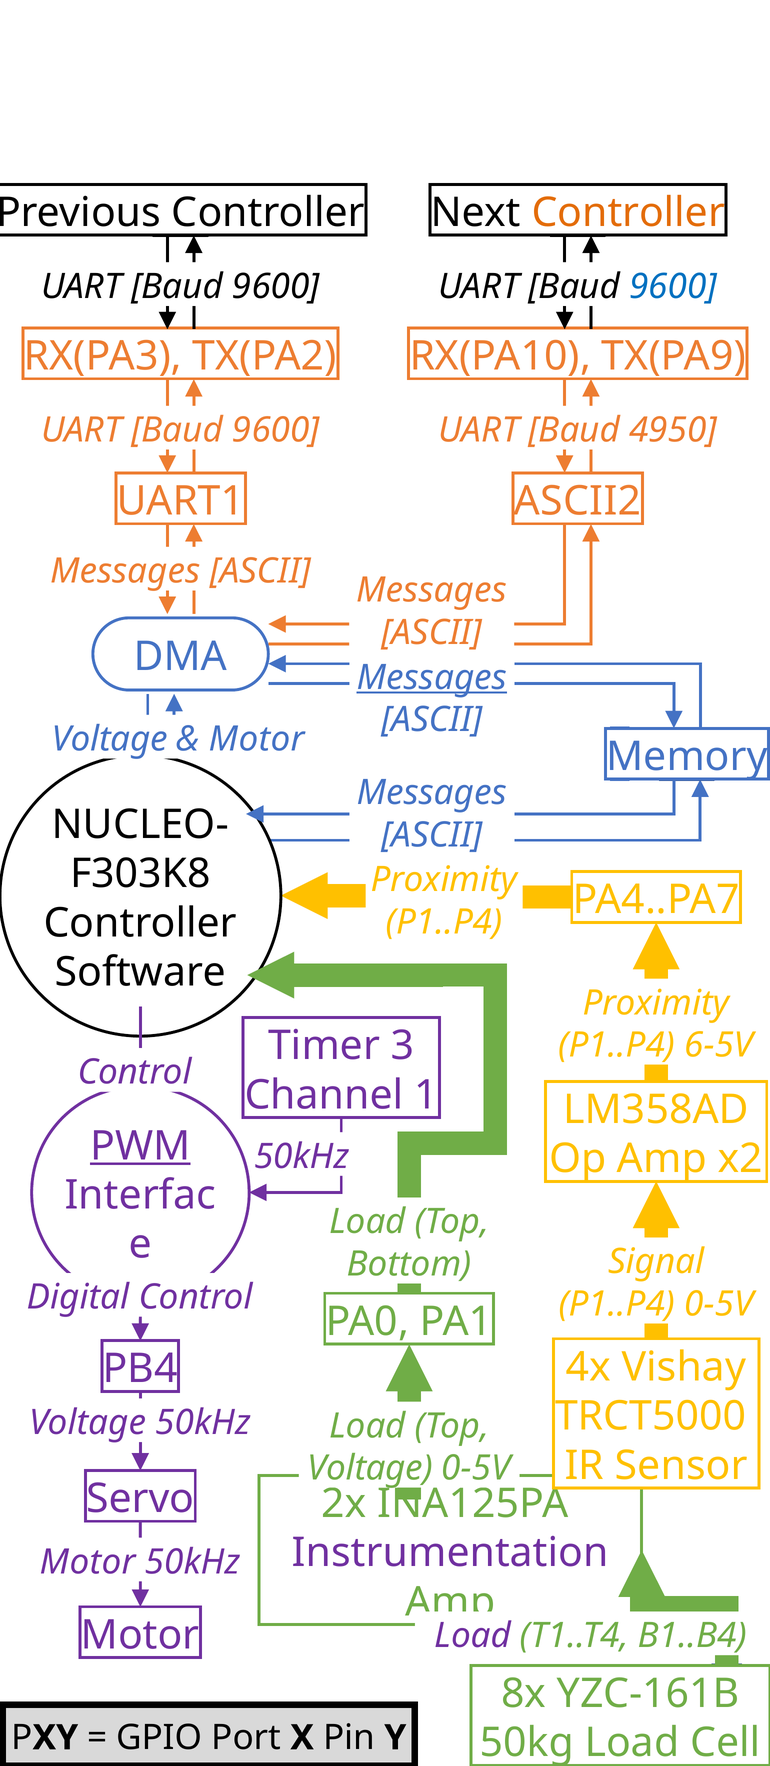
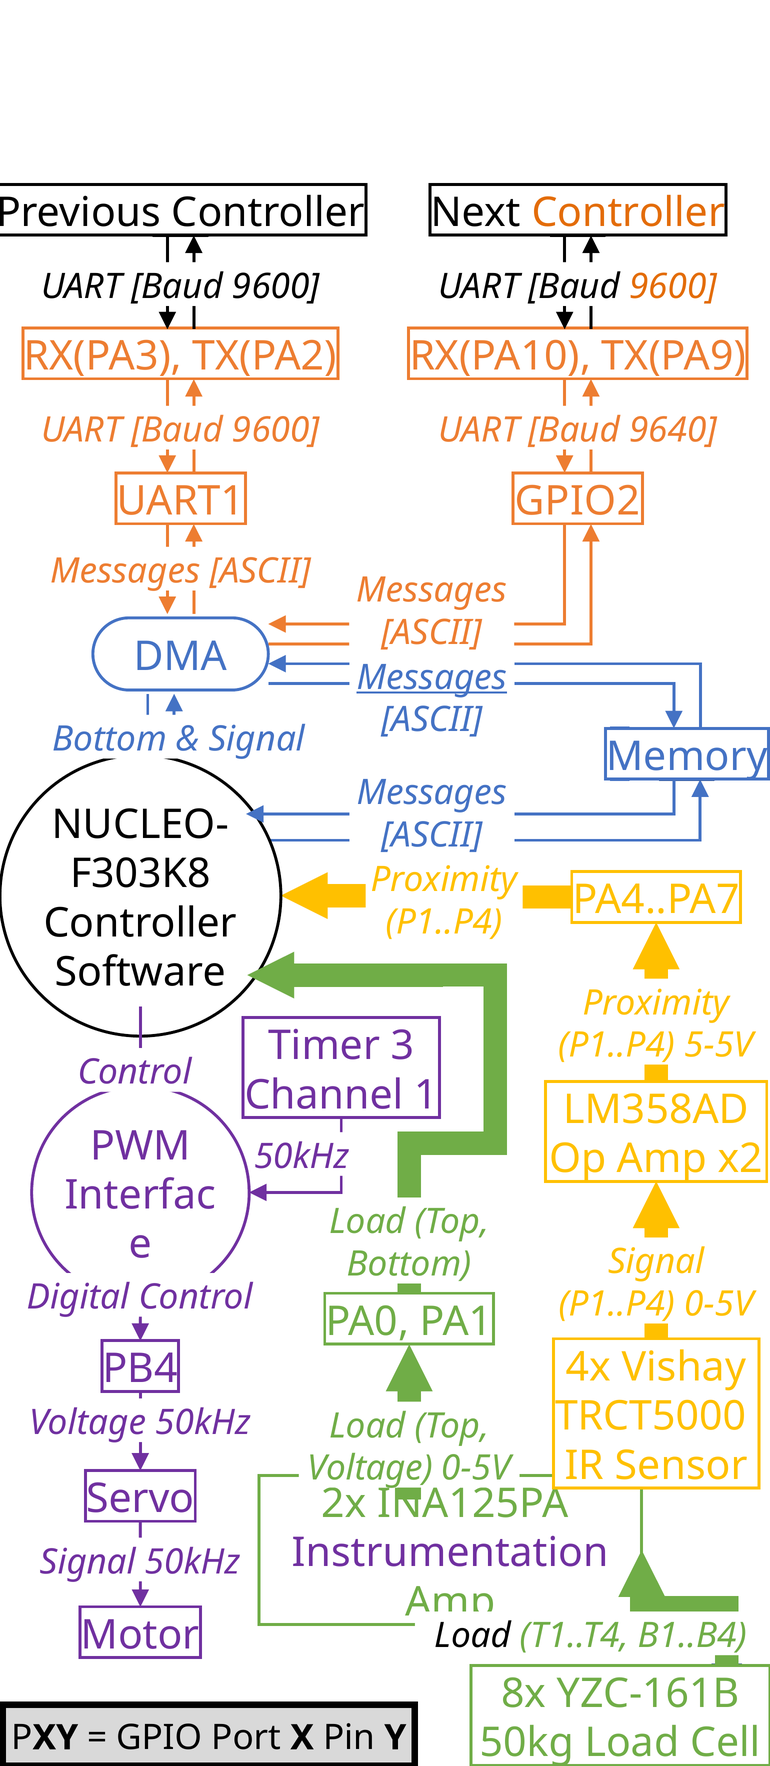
9600 colour: blue -> orange (673, 287)
4950: 4950 -> 9640 (673, 430)
ASCII2: ASCII2 -> GPIO2 (578, 501)
Voltage: Voltage -> Bottom (110, 739)
Motor: Motor -> Signal (257, 739)
6-5V: 6-5V -> 5-5V (719, 1046)
PWM underline: present -> none (140, 1146)
Motor: Motor -> Signal (88, 1563)
Load colour: purple -> black (473, 1637)
